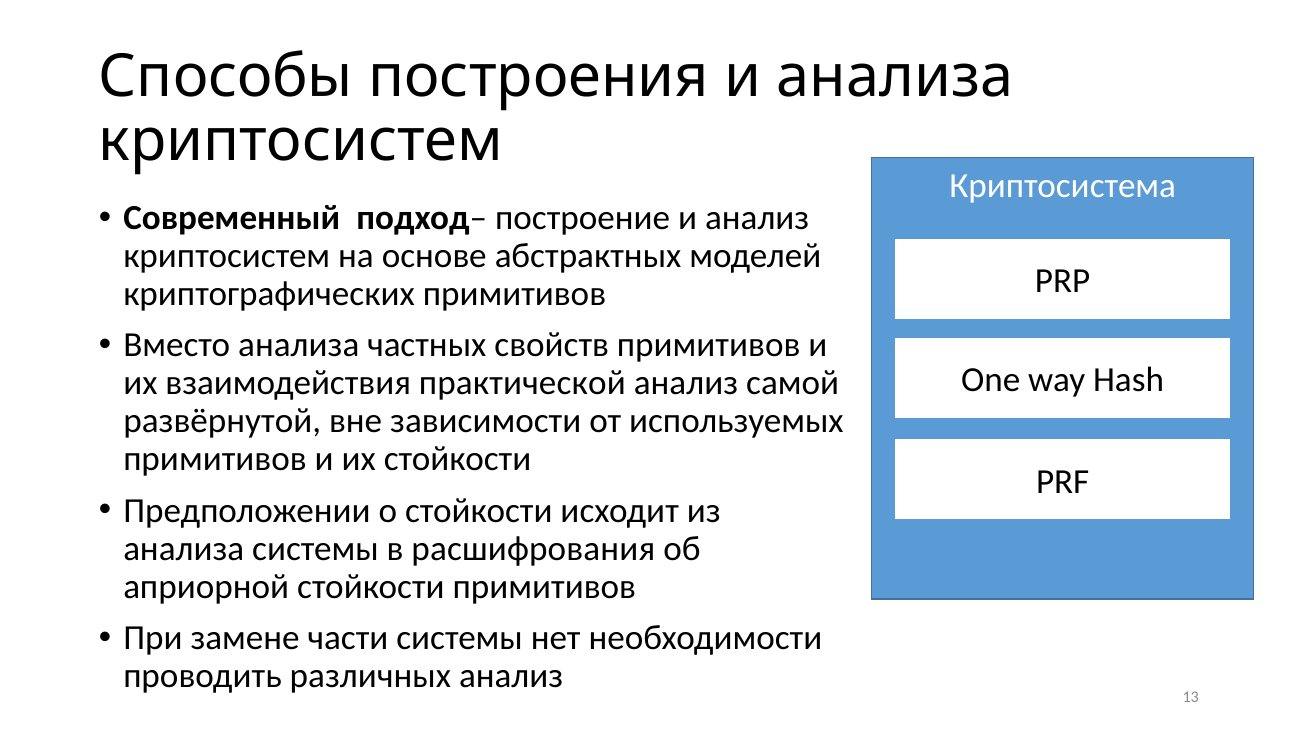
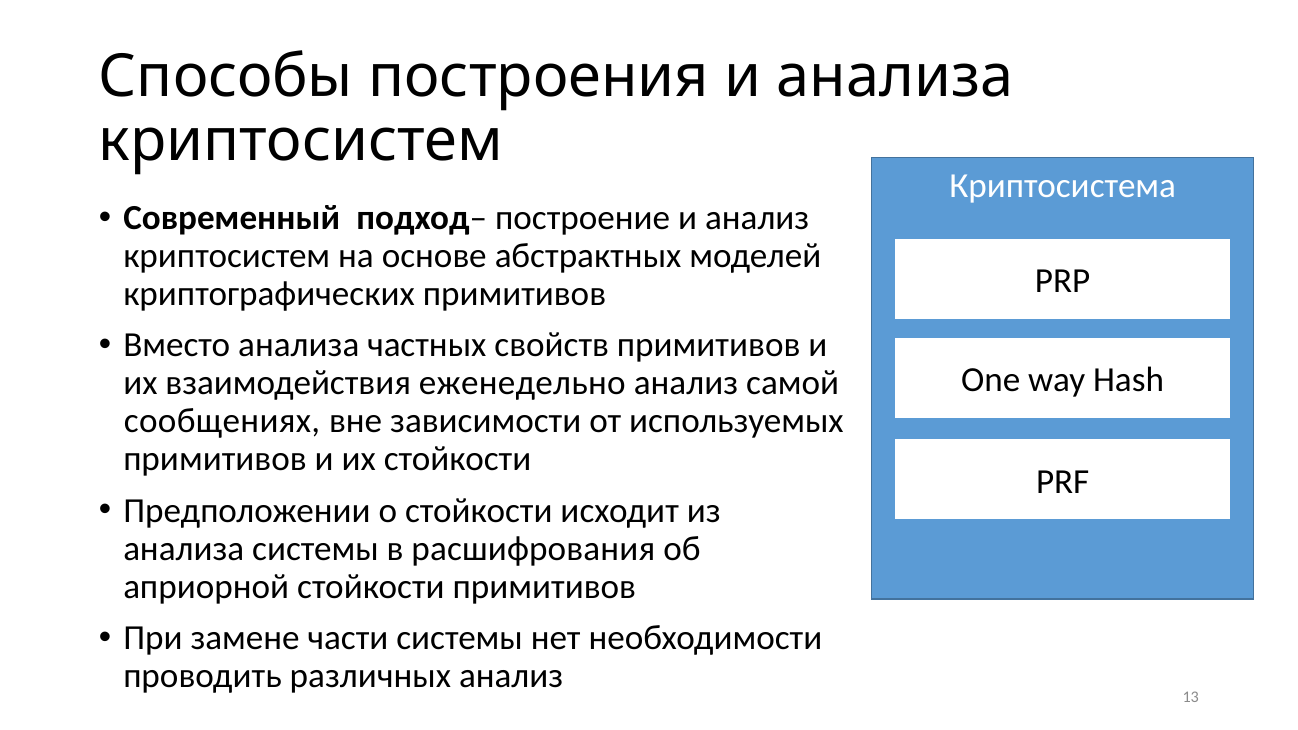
практической: практической -> еженедельно (522, 383)
развёрнутой: развёрнутой -> сообщениях (222, 421)
